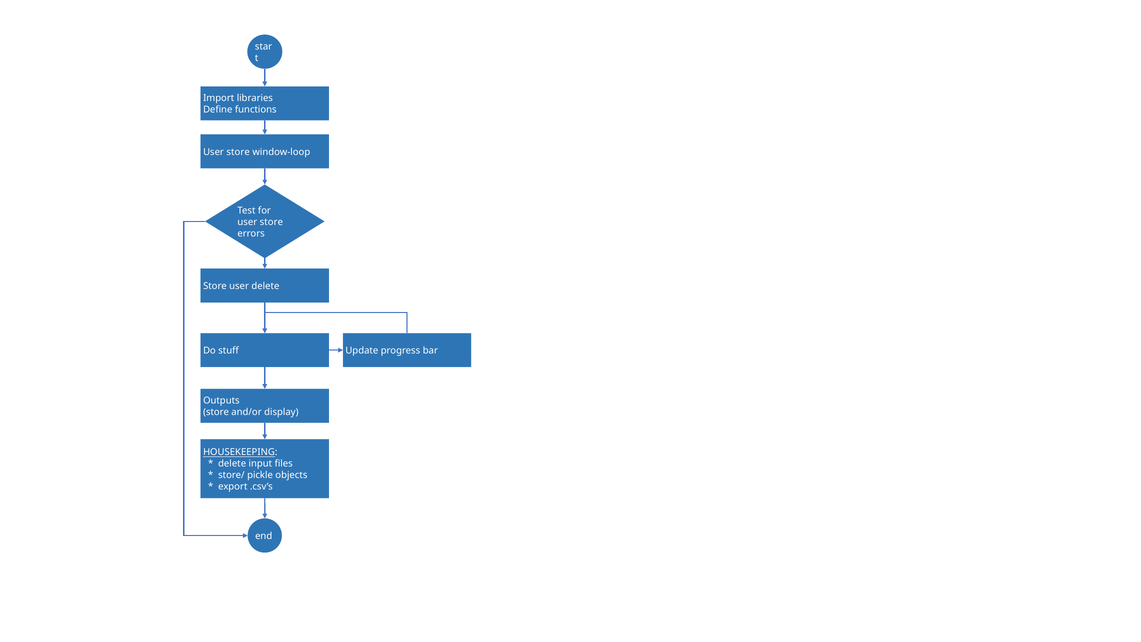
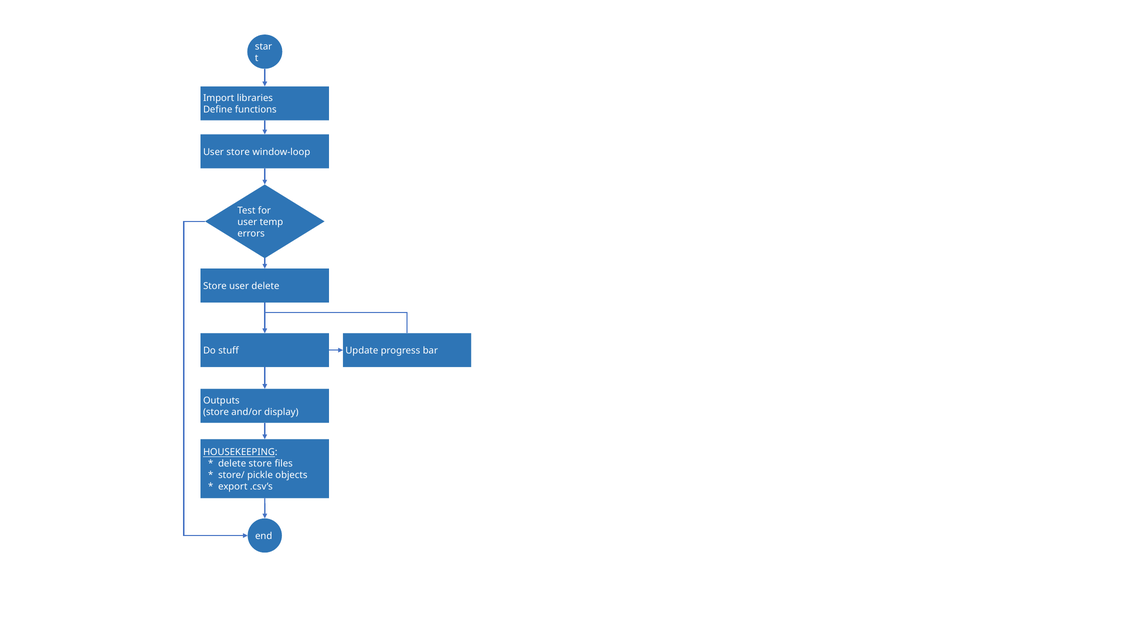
store: store -> temp (271, 222)
delete input: input -> store (260, 464)
